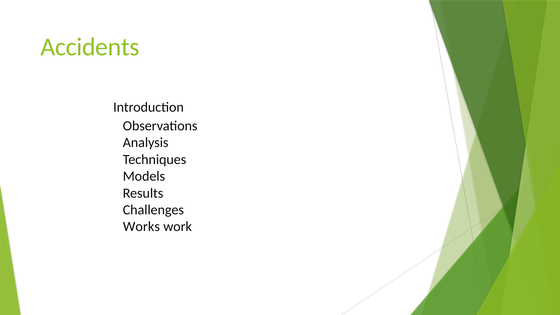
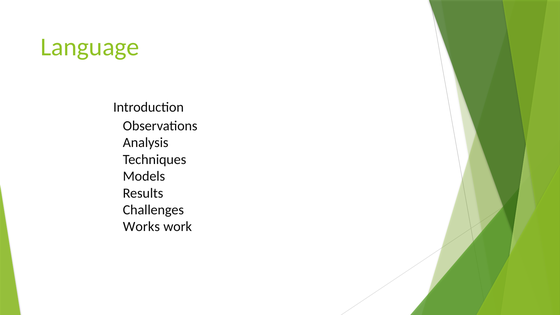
Accidents: Accidents -> Language (90, 47)
